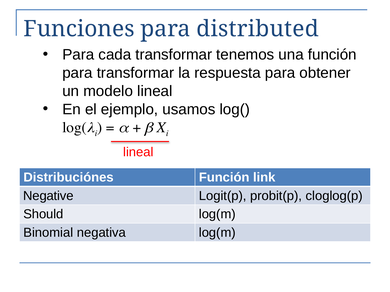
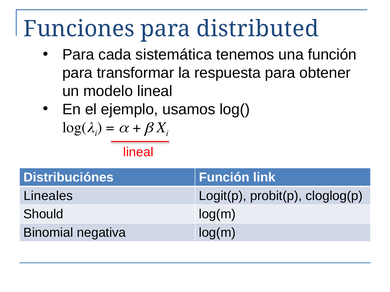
cada transformar: transformar -> sistemática (174, 55)
Negative: Negative -> Lineales (48, 196)
